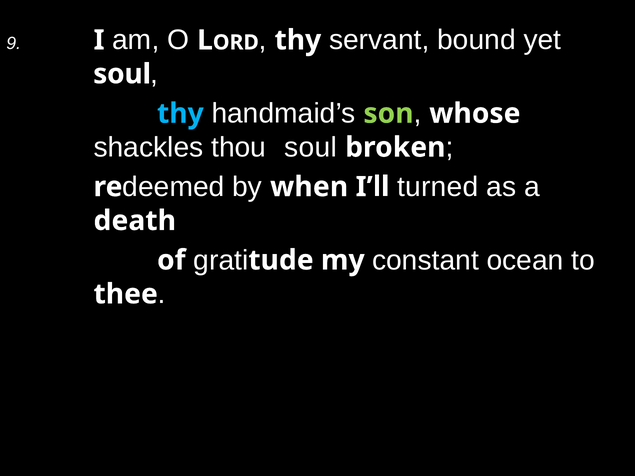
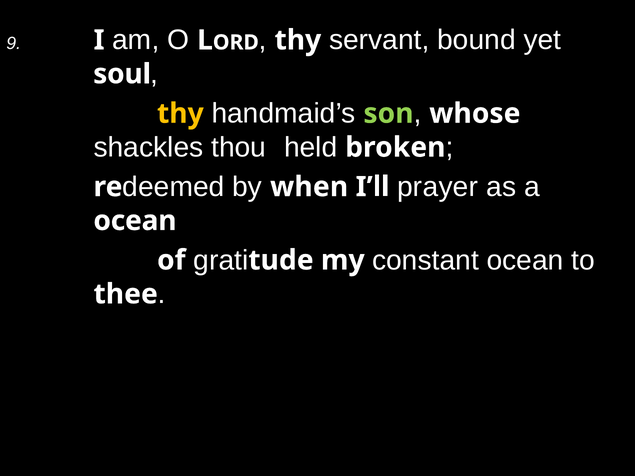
thy colour: light blue -> yellow (180, 114)
thou soul: soul -> held (311, 147)
turned: turned -> prayer (438, 187)
death: death -> ocean (135, 221)
